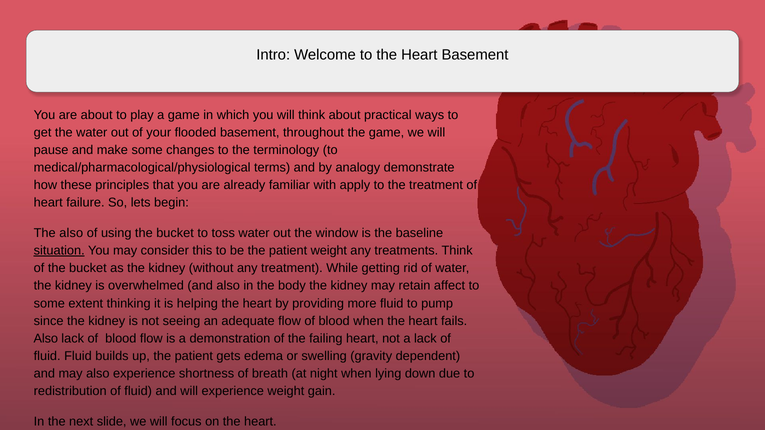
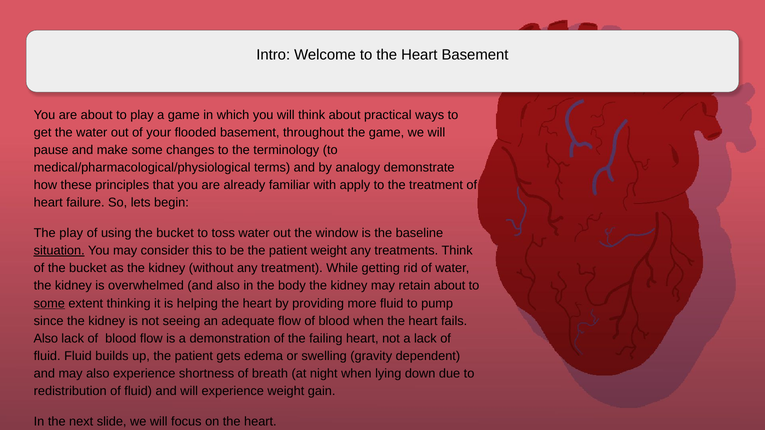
The also: also -> play (71, 233)
retain affect: affect -> about (450, 286)
some underline: none -> present (49, 304)
